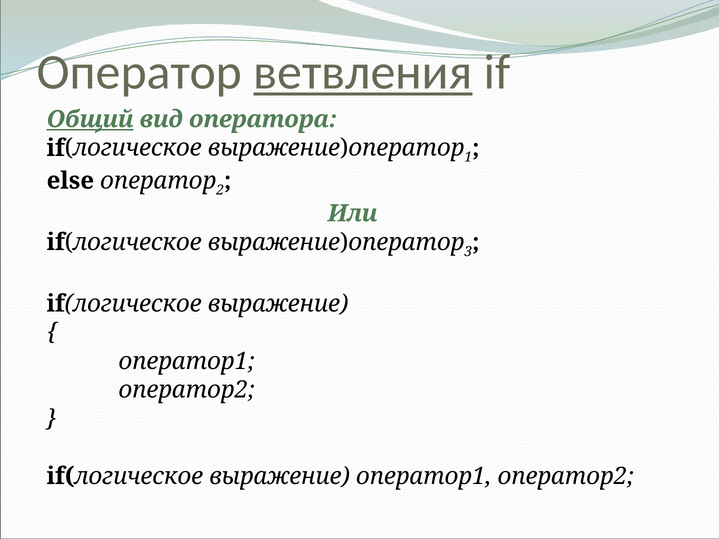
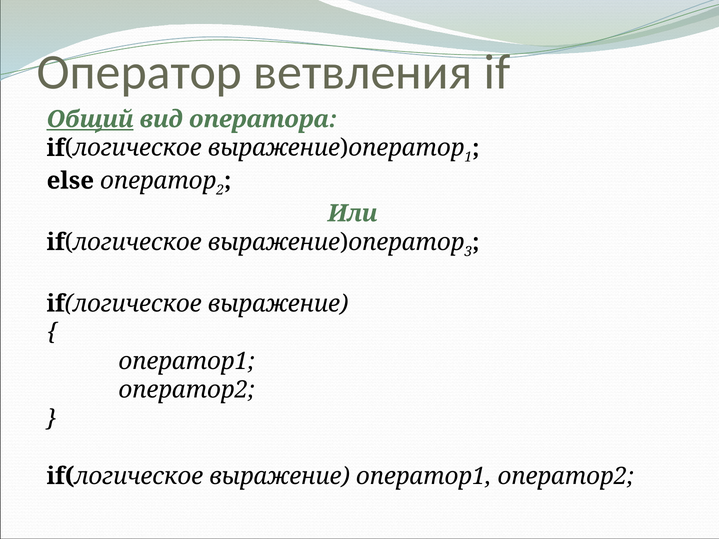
ветвления underline: present -> none (363, 73)
